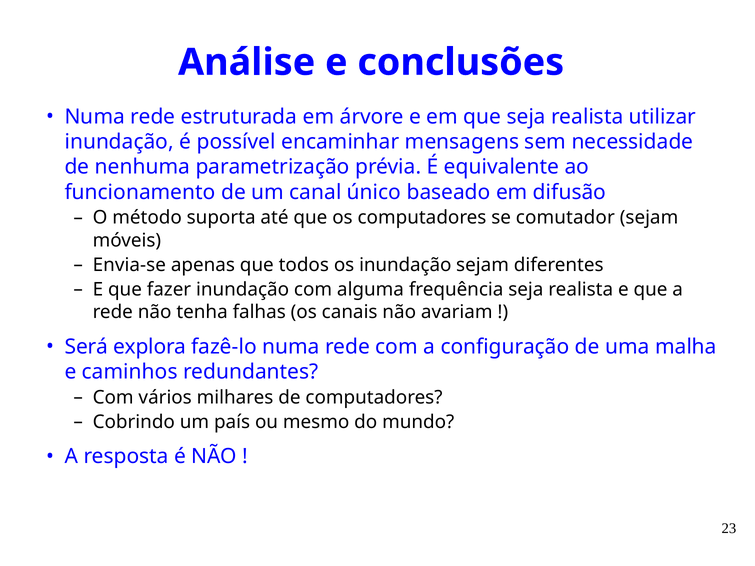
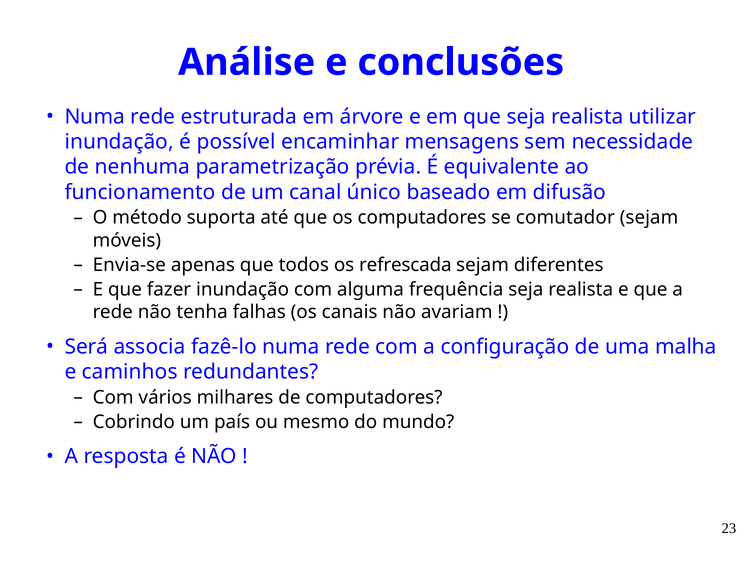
os inundação: inundação -> refrescada (405, 265)
explora: explora -> associa (150, 347)
